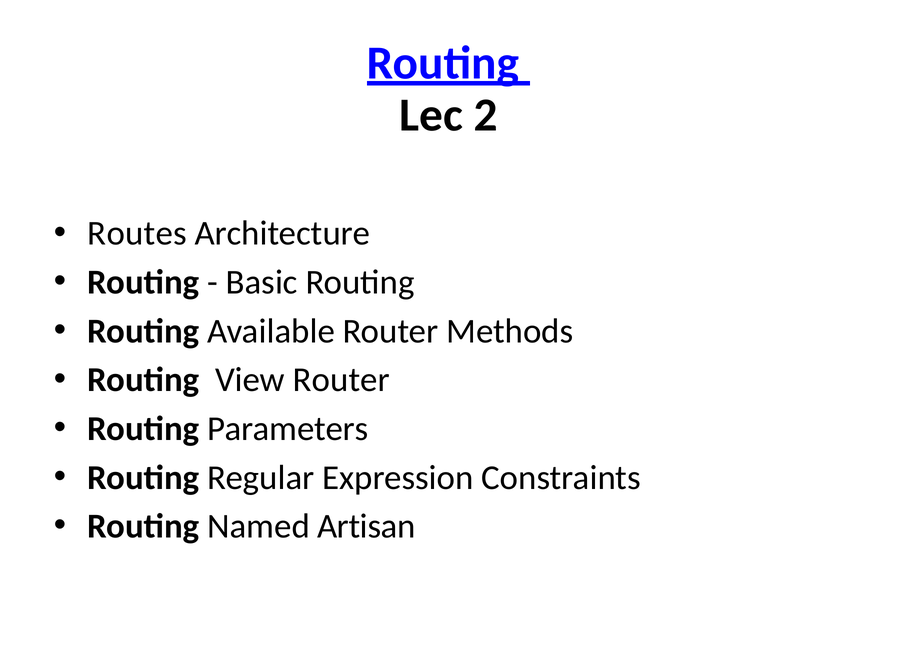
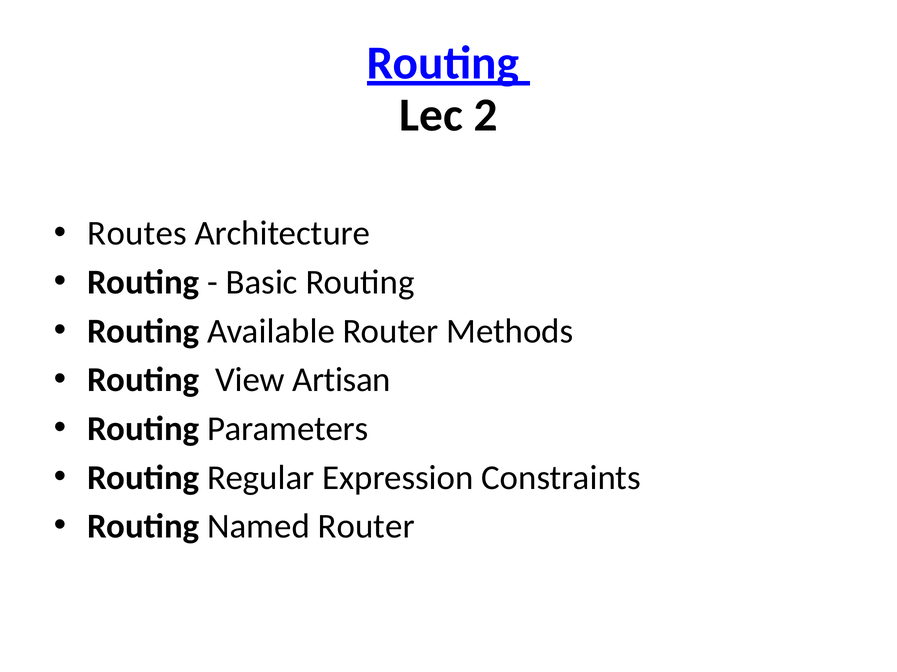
View Router: Router -> Artisan (341, 380)
Named Artisan: Artisan -> Router (366, 527)
